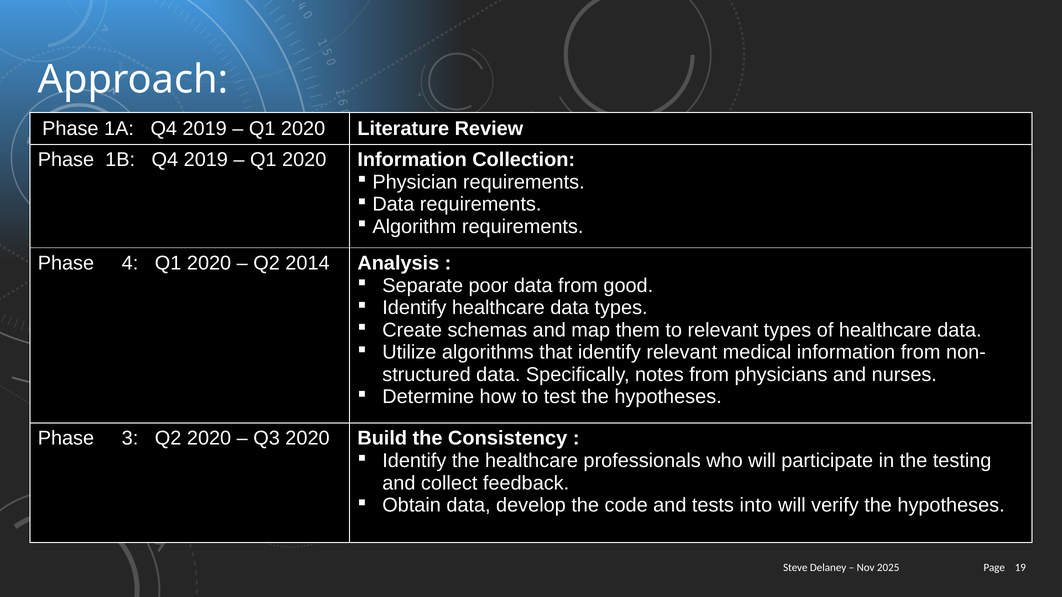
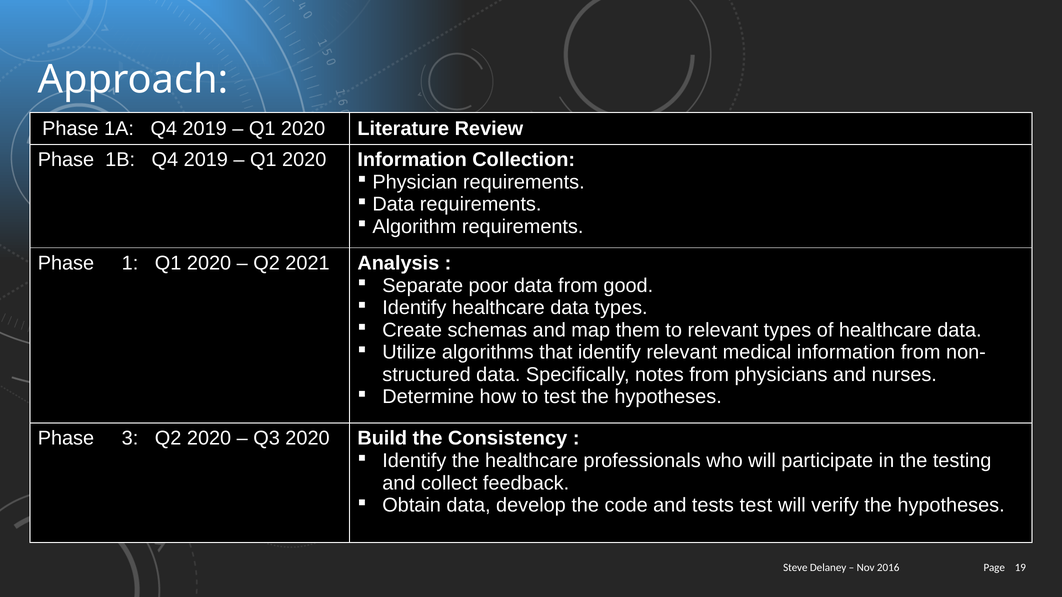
4: 4 -> 1 (130, 263)
2014: 2014 -> 2021 (308, 263)
tests into: into -> test (756, 506)
2025: 2025 -> 2016 (888, 568)
